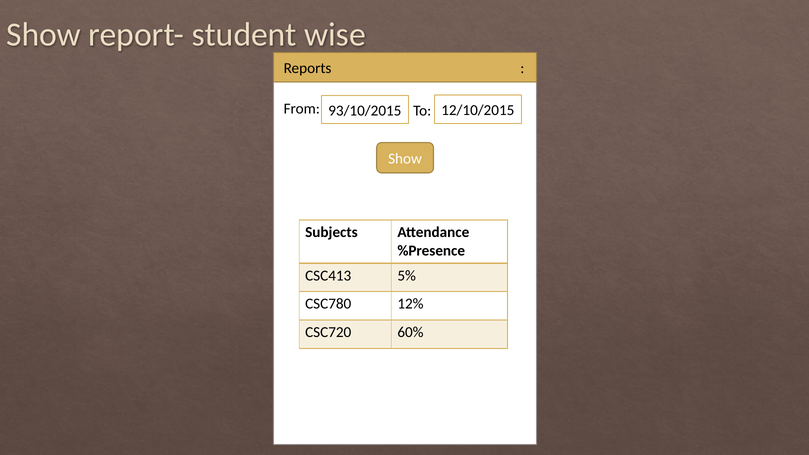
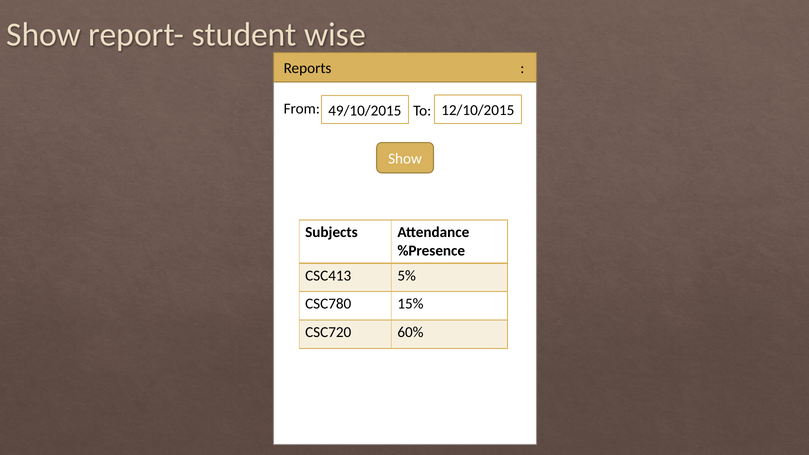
93/10/2015: 93/10/2015 -> 49/10/2015 (365, 111)
12%: 12% -> 15% (410, 304)
